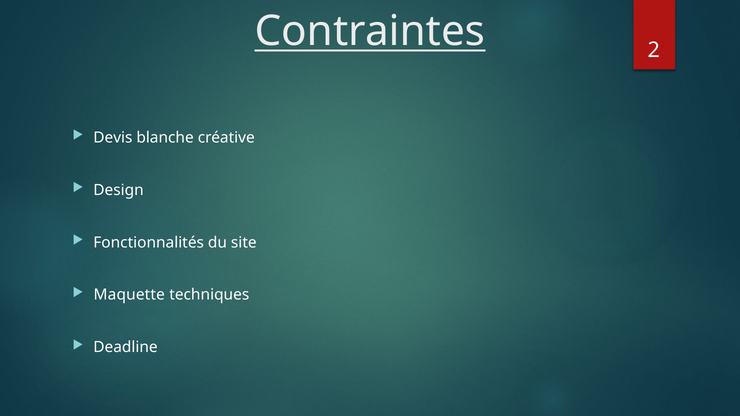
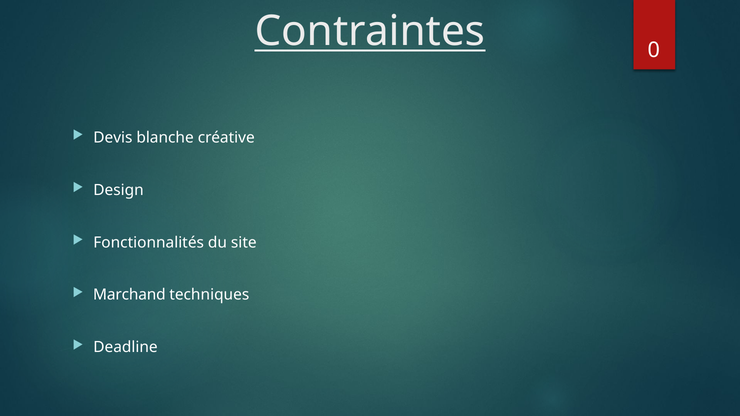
2: 2 -> 0 (654, 50)
Maquette: Maquette -> Marchand (129, 295)
